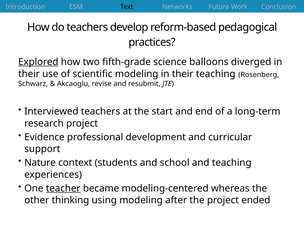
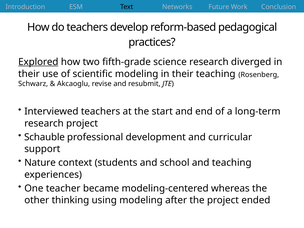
science balloons: balloons -> research (209, 62)
Evidence: Evidence -> Schauble (44, 137)
teacher underline: present -> none (63, 188)
